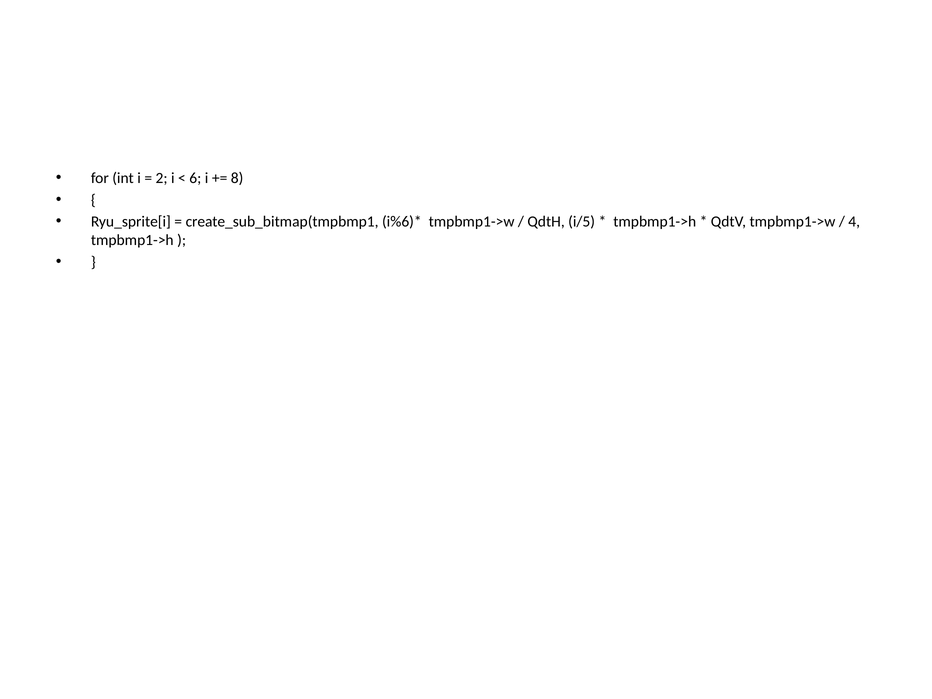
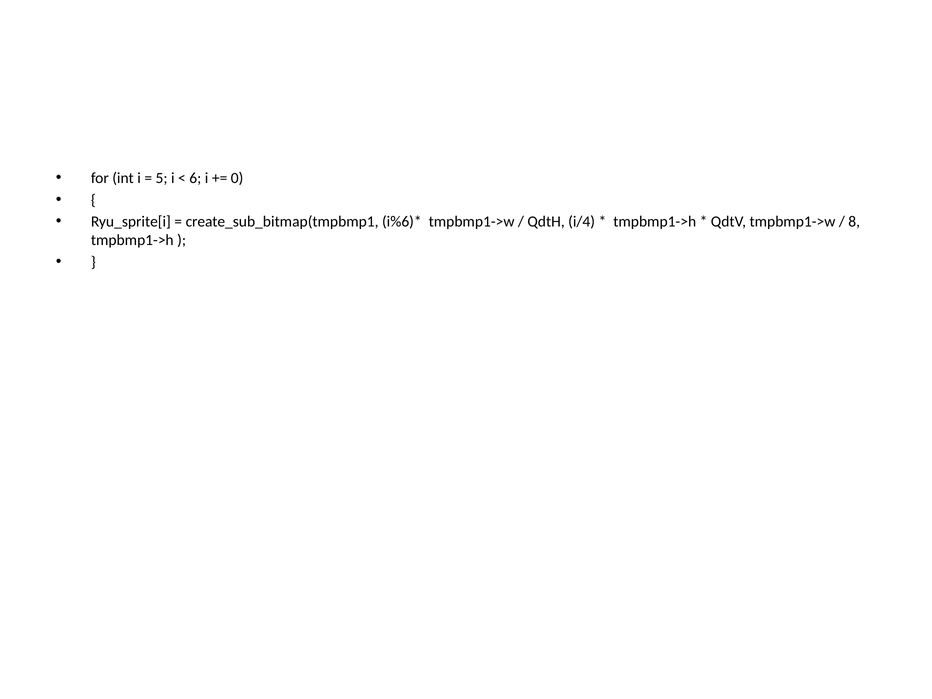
2: 2 -> 5 (162, 178)
8: 8 -> 0 (237, 178)
i/5: i/5 -> i/4 (582, 222)
4: 4 -> 8 (854, 222)
